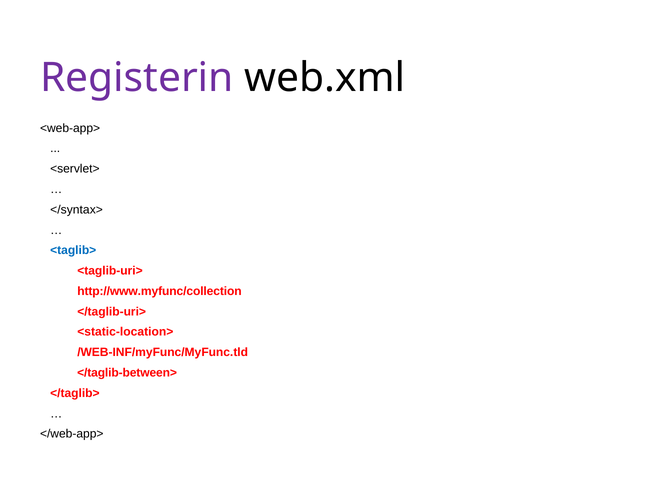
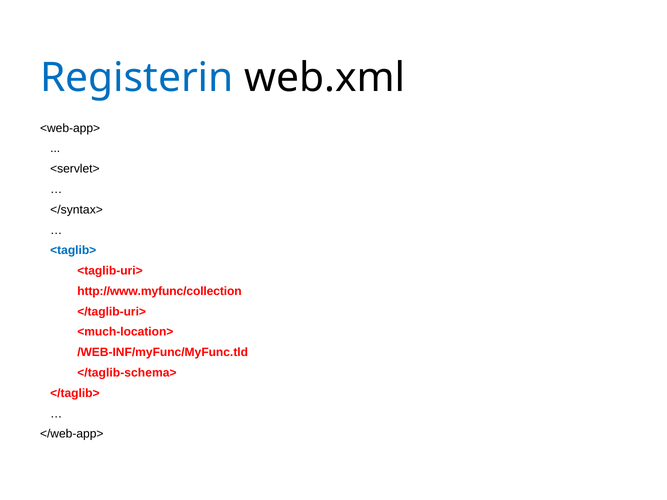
Registerin colour: purple -> blue (137, 78)
<static-location>: <static-location> -> <much-location> (125, 332)
</taglib-between>: </taglib-between> -> </taglib-schema> (127, 373)
